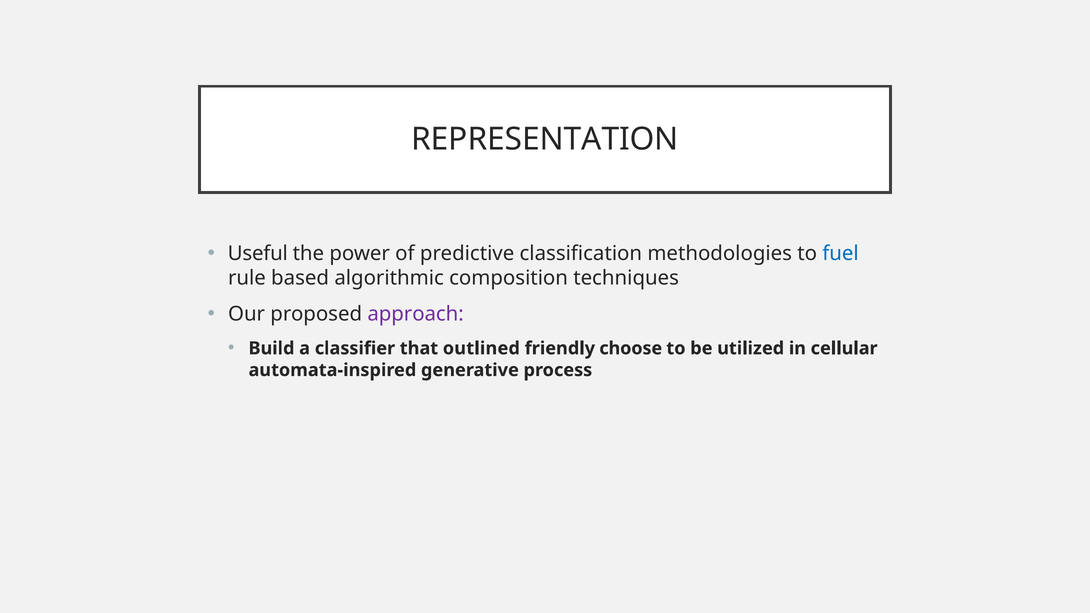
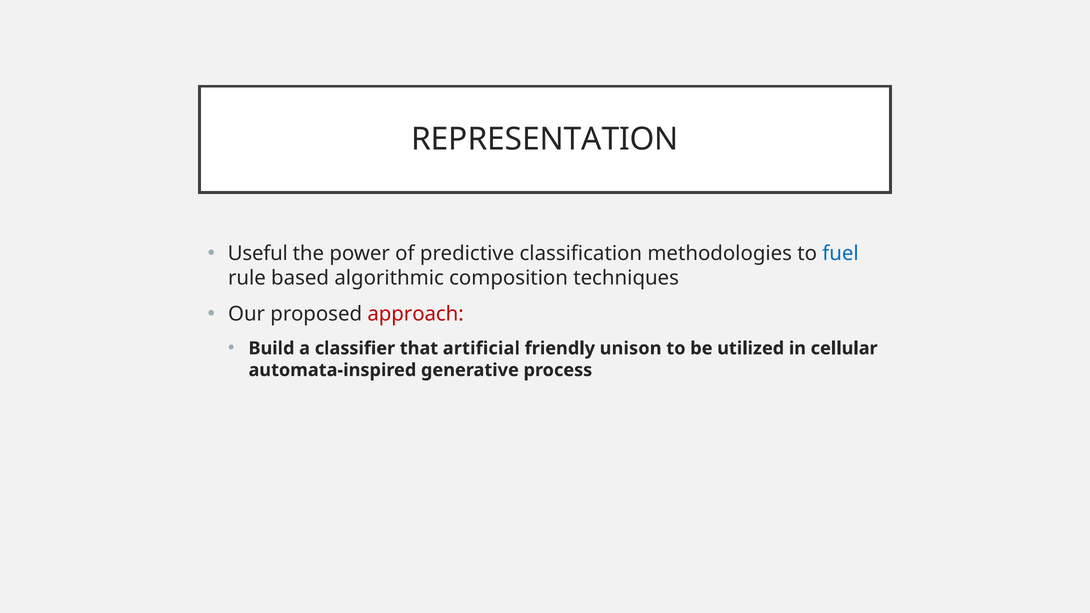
approach colour: purple -> red (416, 314)
outlined: outlined -> artificial (481, 348)
choose: choose -> unison (631, 348)
